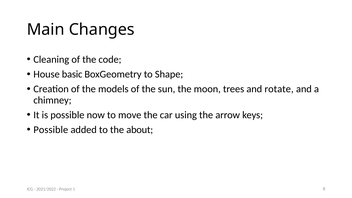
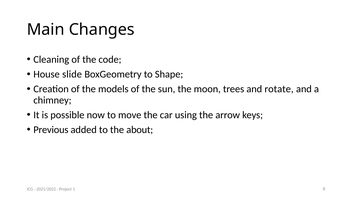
basic: basic -> slide (72, 74)
Possible: Possible -> Previous (51, 130)
